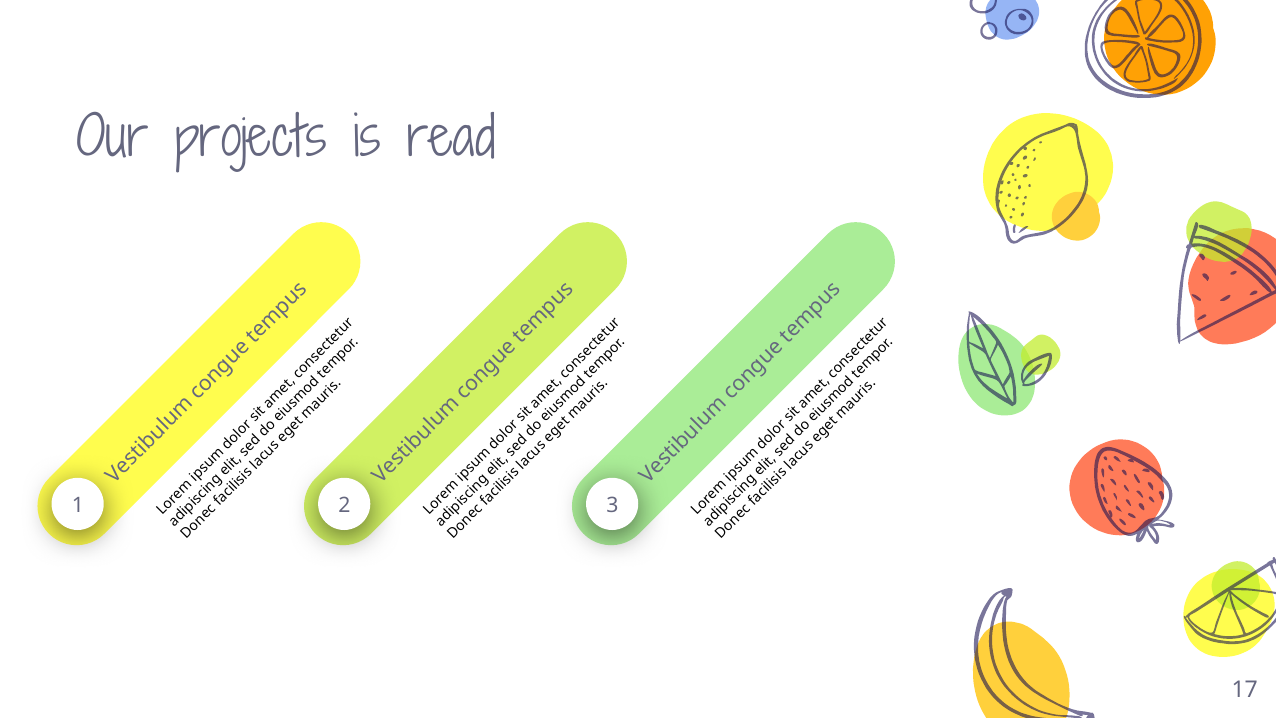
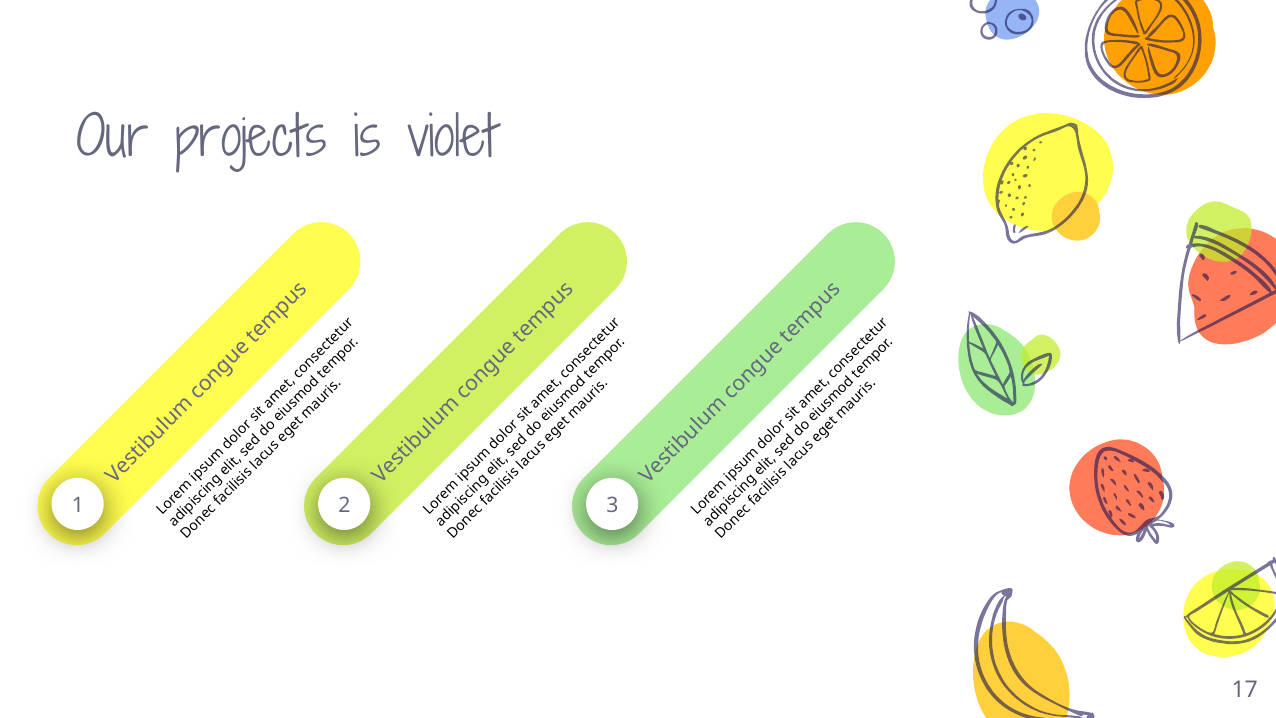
read: read -> violet (452, 139)
